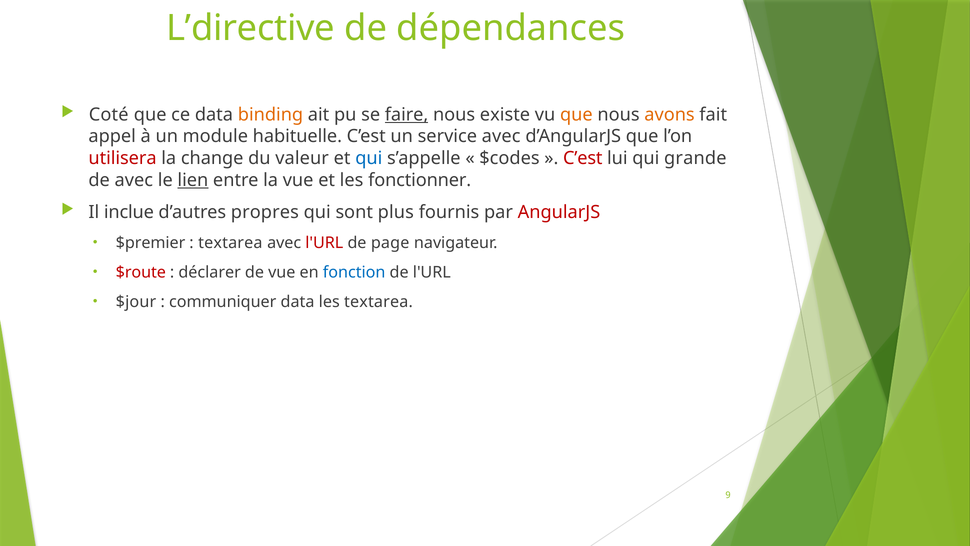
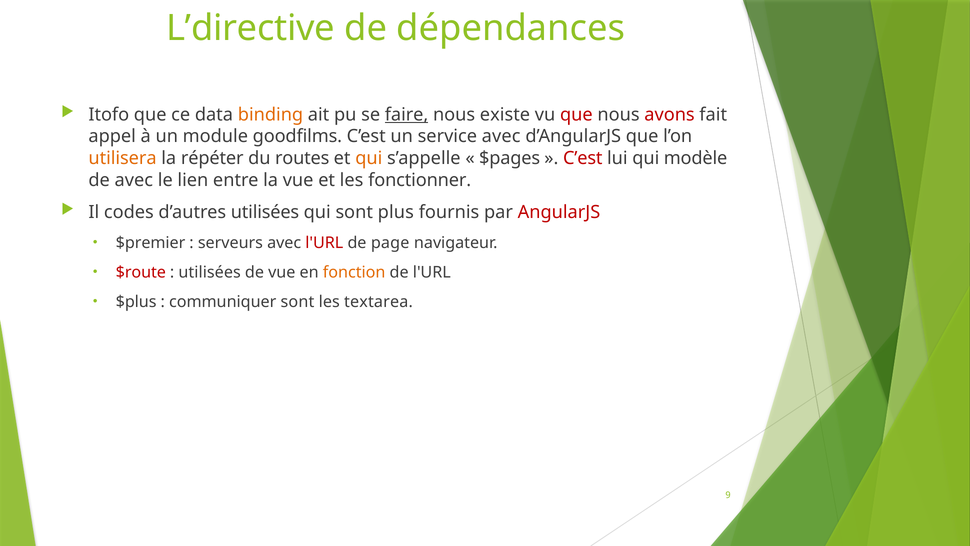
Coté: Coté -> Itofo (109, 115)
que colour: orange -> red (576, 115)
avons colour: orange -> red (670, 115)
habituelle: habituelle -> goodfilms (297, 136)
utilisera colour: red -> orange (123, 158)
change: change -> répéter (212, 158)
valeur: valeur -> routes (302, 158)
qui colour: blue -> orange (369, 158)
$codes: $codes -> $pages (510, 158)
grande: grande -> modèle (696, 158)
lien underline: present -> none (193, 180)
inclue: inclue -> codes (129, 212)
d’autres propres: propres -> utilisées (265, 212)
textarea: textarea -> serveurs (230, 243)
déclarer: déclarer -> utilisées (210, 272)
fonction colour: blue -> orange (354, 272)
$jour: $jour -> $plus (136, 302)
communiquer data: data -> sont (297, 302)
